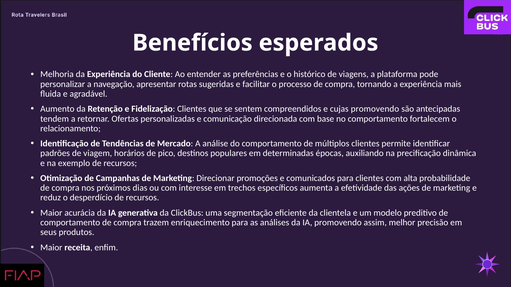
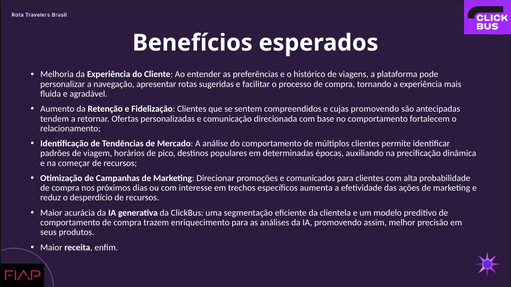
exemplo: exemplo -> começar (74, 163)
